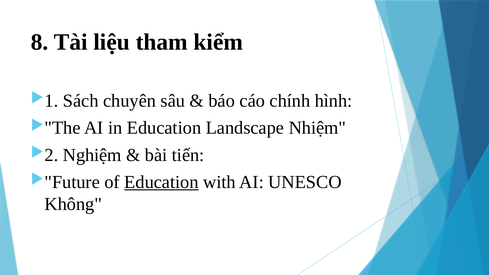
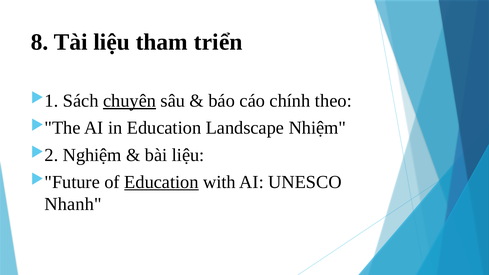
kiểm: kiểm -> triển (218, 42)
chuyên underline: none -> present (130, 101)
hình: hình -> theo (333, 101)
bài tiến: tiến -> liệu (188, 155)
Không: Không -> Nhanh (73, 204)
